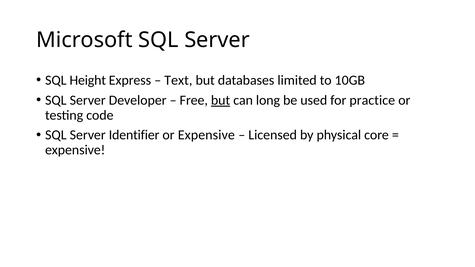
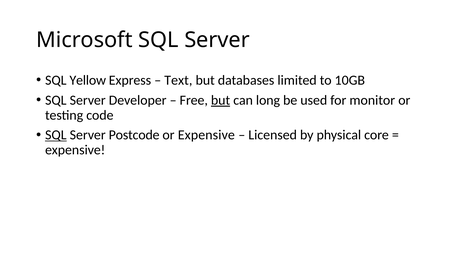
Height: Height -> Yellow (88, 80)
practice: practice -> monitor (372, 100)
SQL underline: none -> present (56, 135)
Identifier: Identifier -> Postcode (134, 135)
